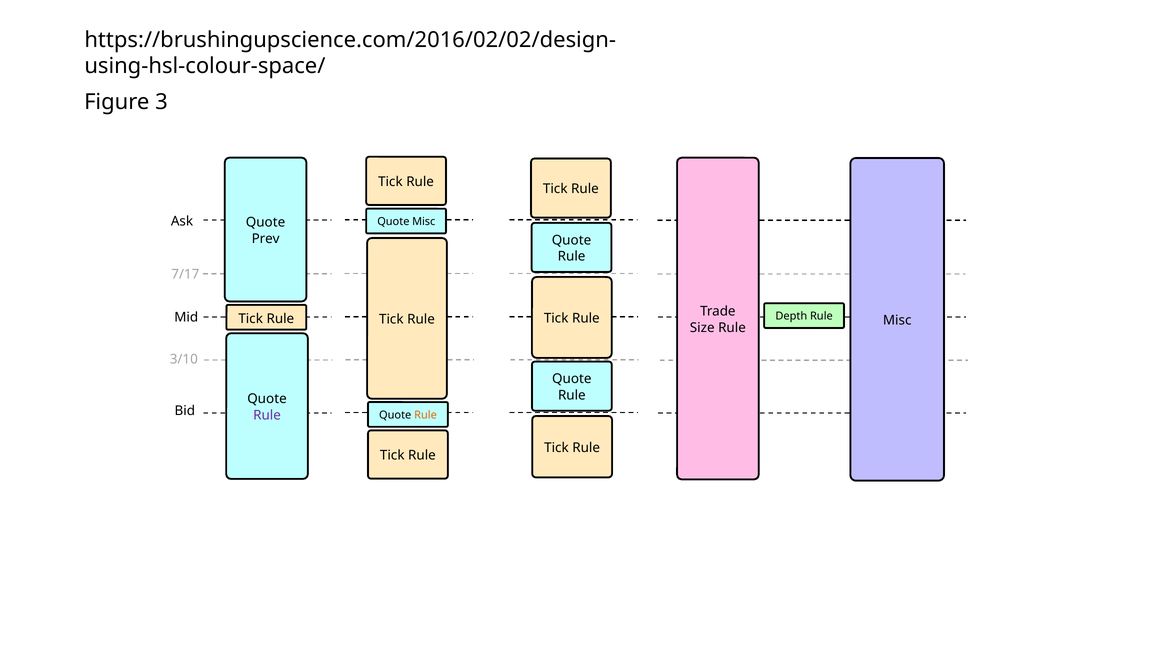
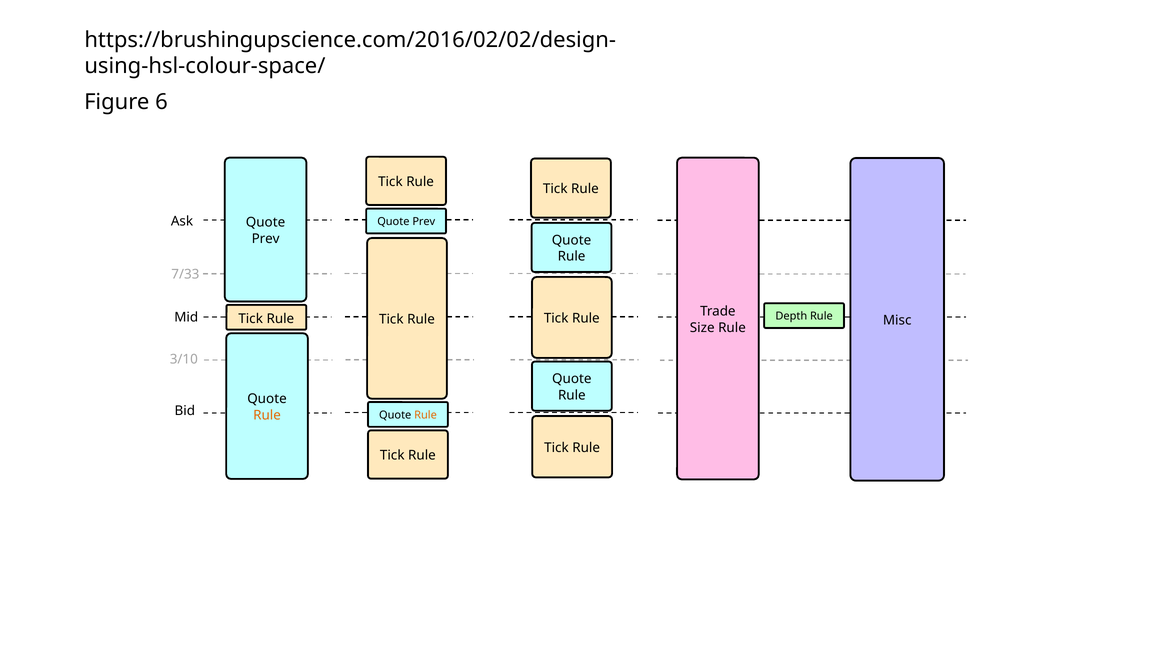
3: 3 -> 6 (161, 102)
Misc: Misc -> Prev (424, 222)
7/17: 7/17 -> 7/33 (185, 275)
Rule colour: purple -> orange (267, 415)
